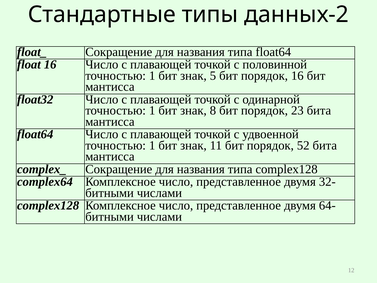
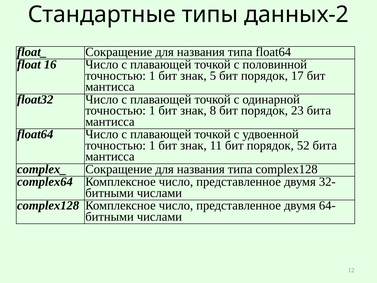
порядок 16: 16 -> 17 (297, 76)
